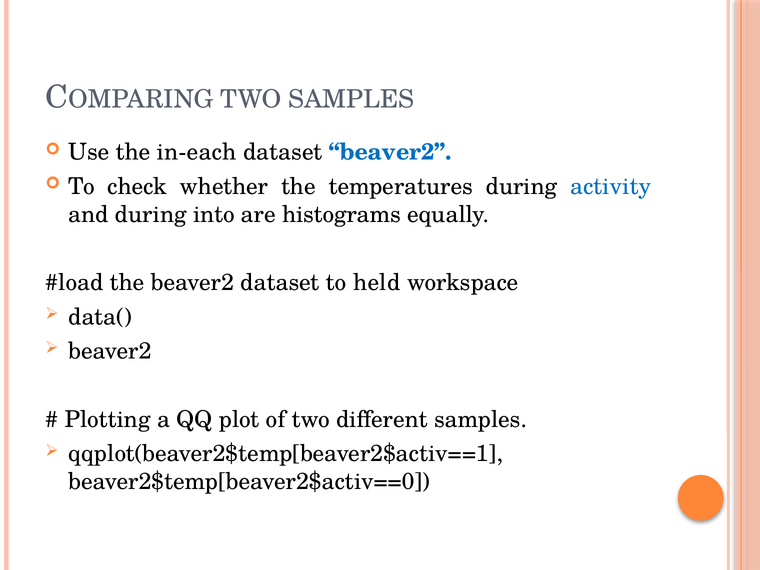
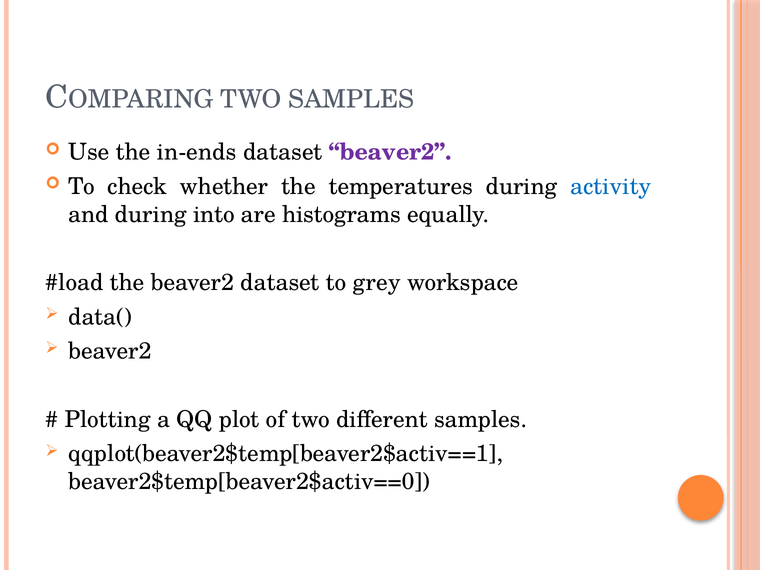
in-each: in-each -> in-ends (197, 152)
beaver2 colour: blue -> purple (390, 152)
held: held -> grey (377, 283)
